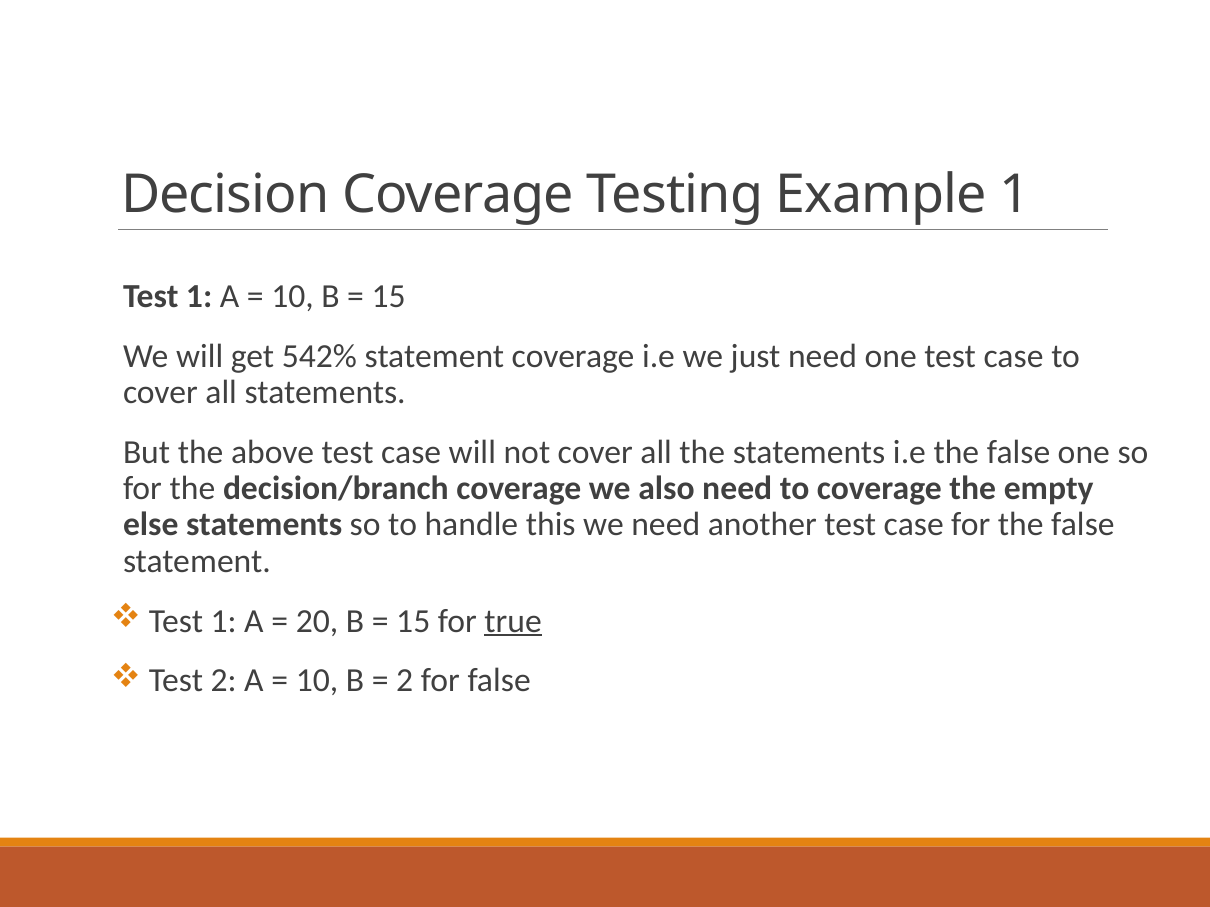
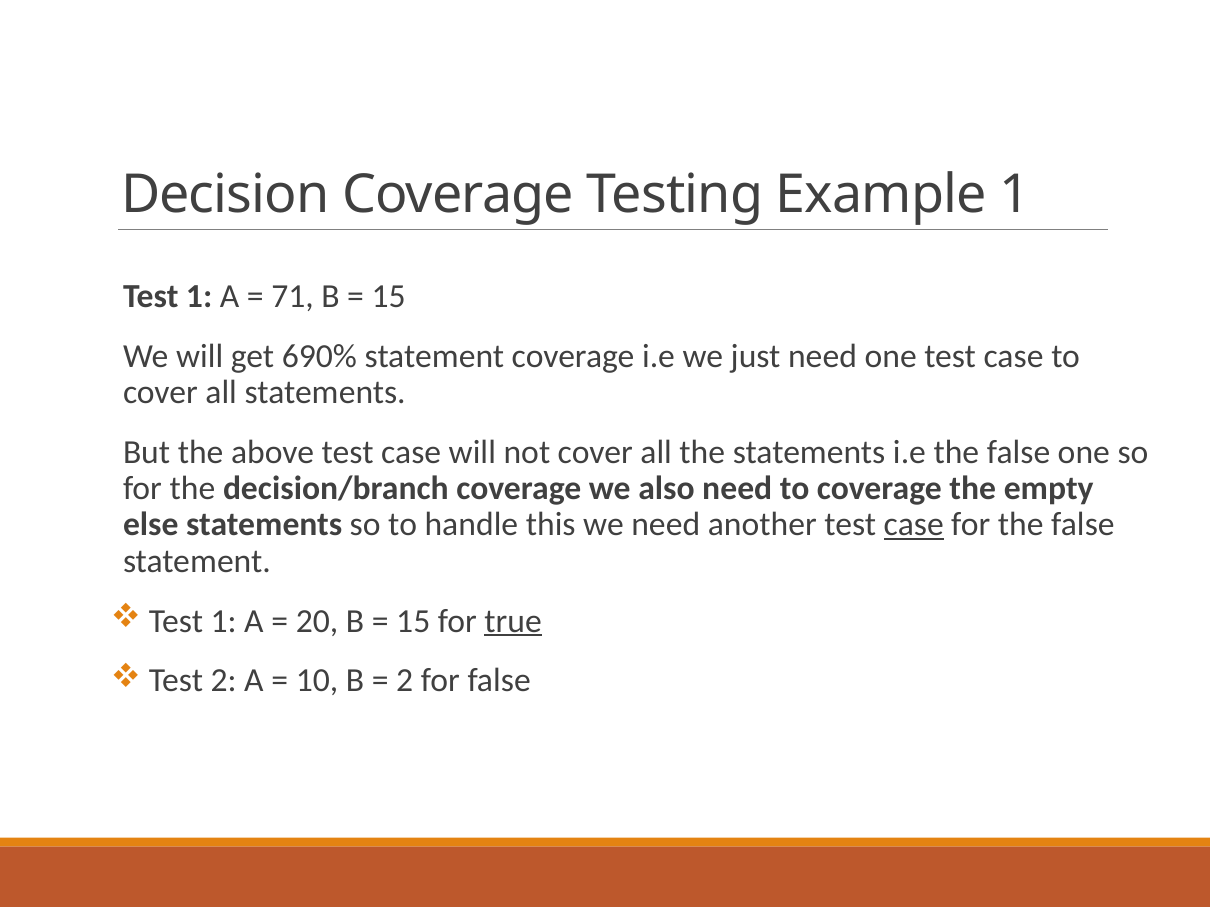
10: 10 -> 71 (293, 296)
542%: 542% -> 690% (319, 356)
case underline: none -> present (914, 525)
